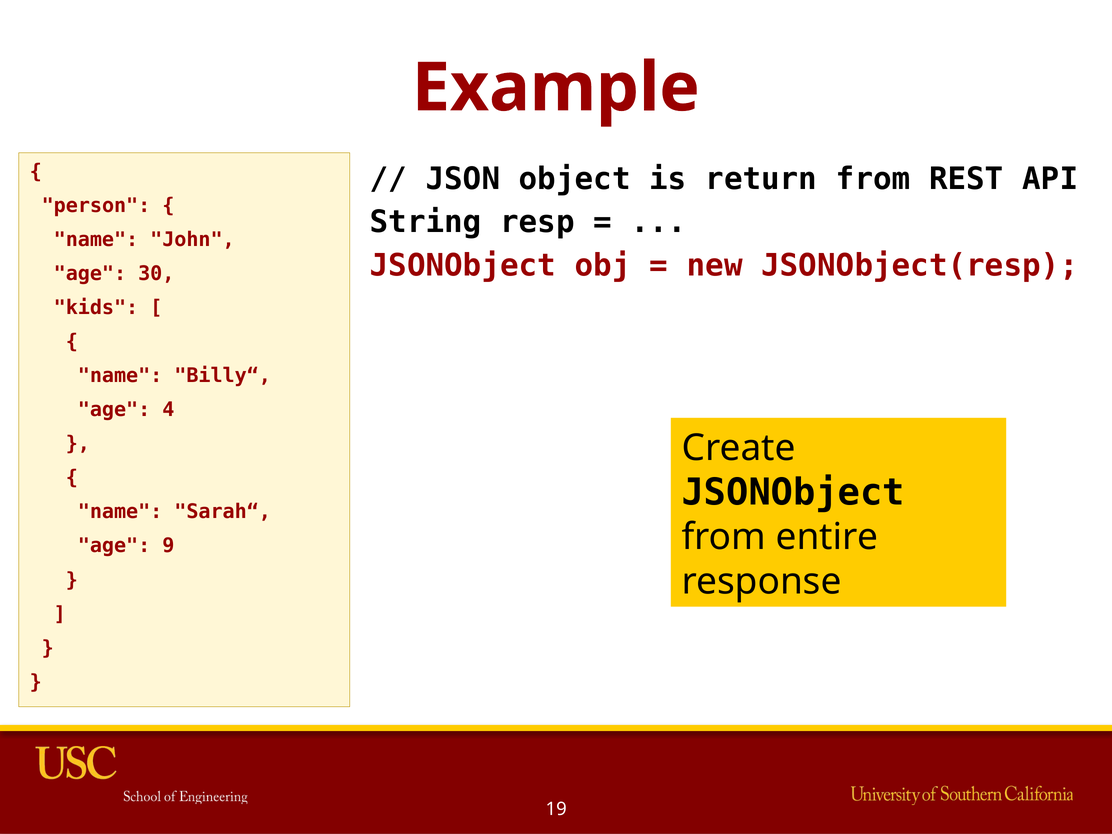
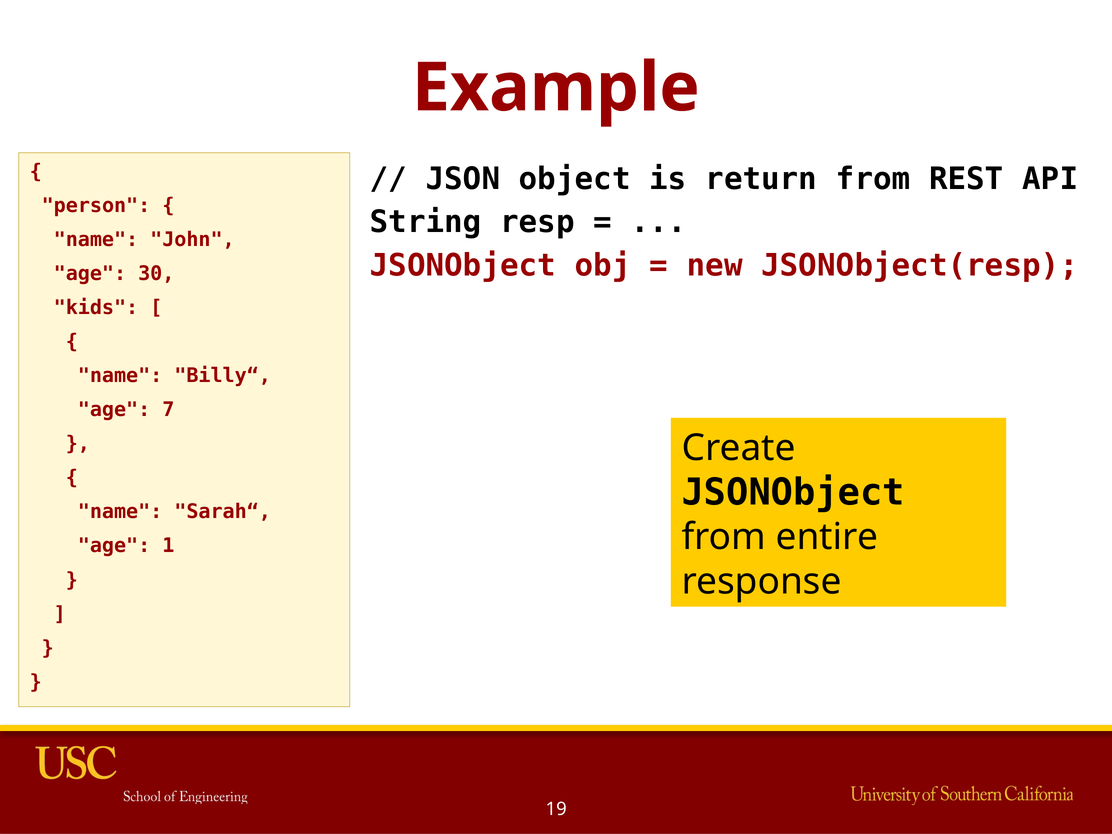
4: 4 -> 7 (168, 410)
9: 9 -> 1 (168, 546)
